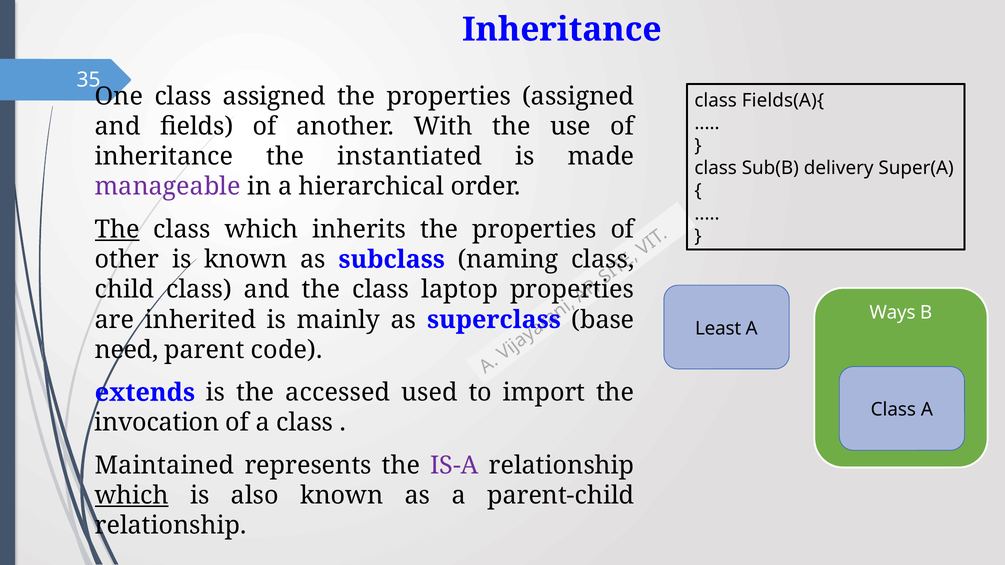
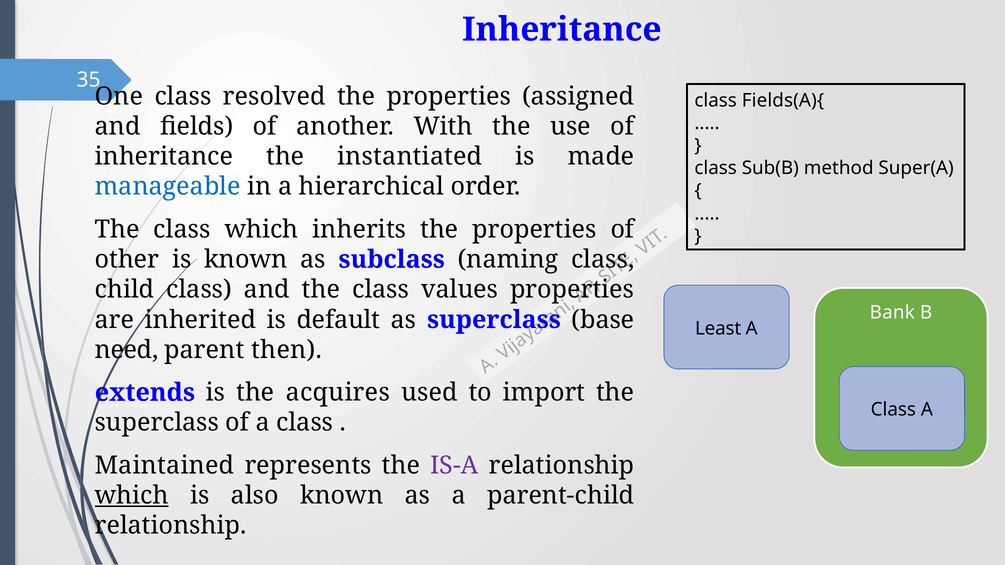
class assigned: assigned -> resolved (274, 96)
delivery: delivery -> method (839, 168)
manageable colour: purple -> blue (168, 187)
The underline: present -> none (117, 229)
laptop: laptop -> values (460, 290)
Ways: Ways -> Bank (892, 313)
mainly: mainly -> default (339, 320)
code: code -> then (287, 350)
accessed: accessed -> acquires (338, 393)
invocation: invocation -> superclass (157, 423)
